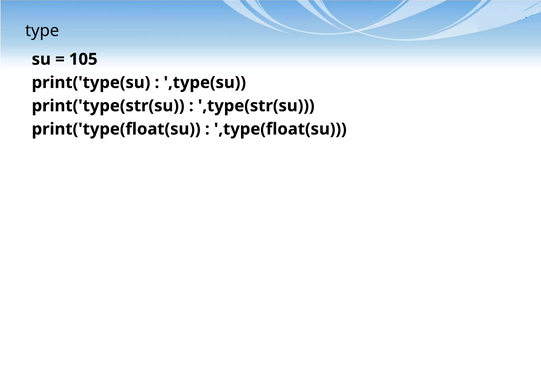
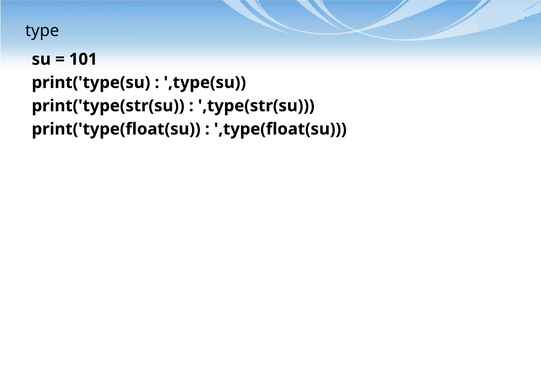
105: 105 -> 101 (83, 59)
